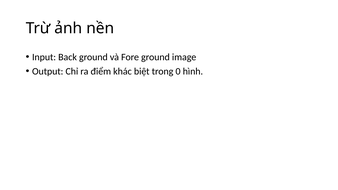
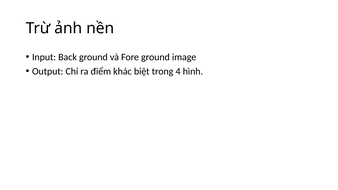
0: 0 -> 4 (178, 71)
